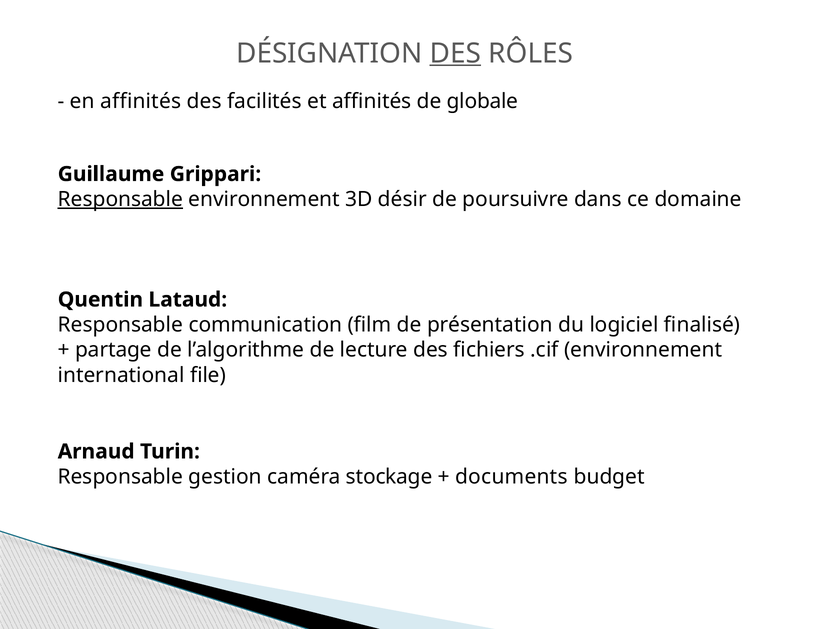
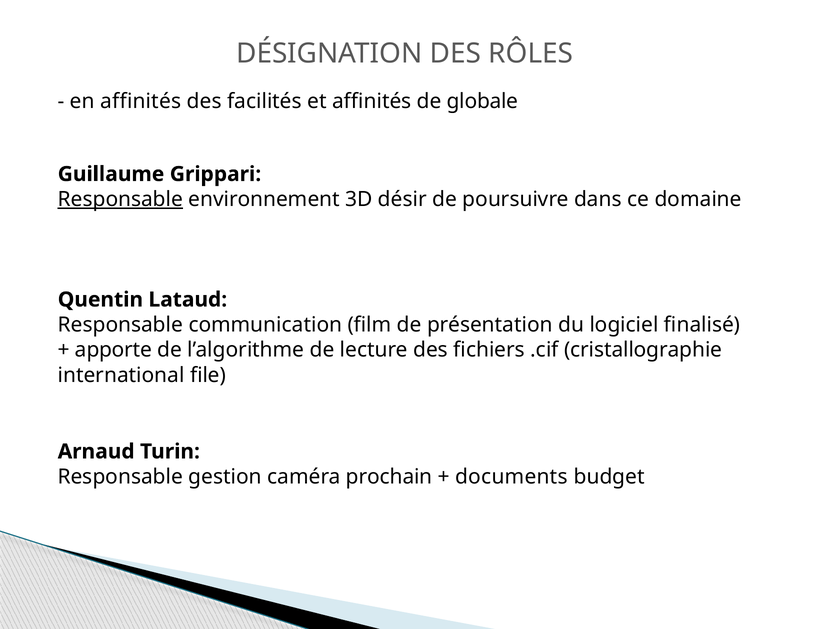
DES underline: present -> none (455, 53)
partage: partage -> apporte (114, 350)
.cif environnement: environnement -> cristallographie (643, 350)
stockage: stockage -> prochain (389, 477)
